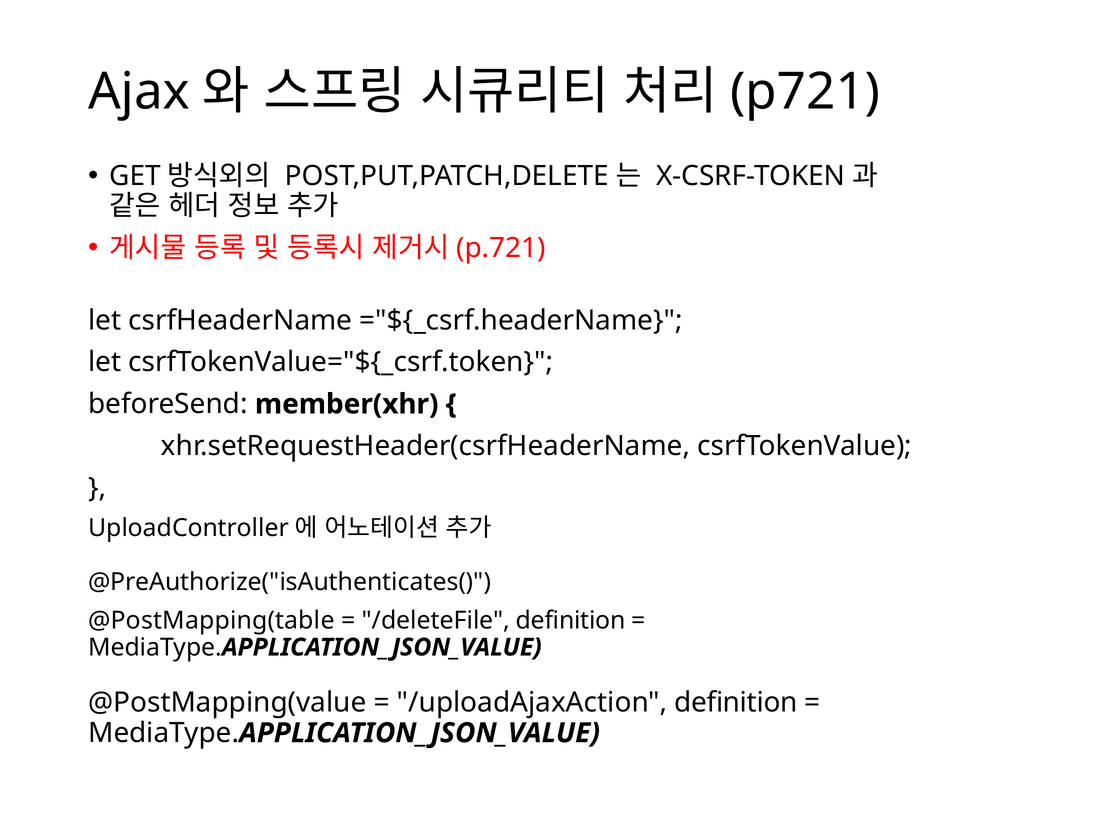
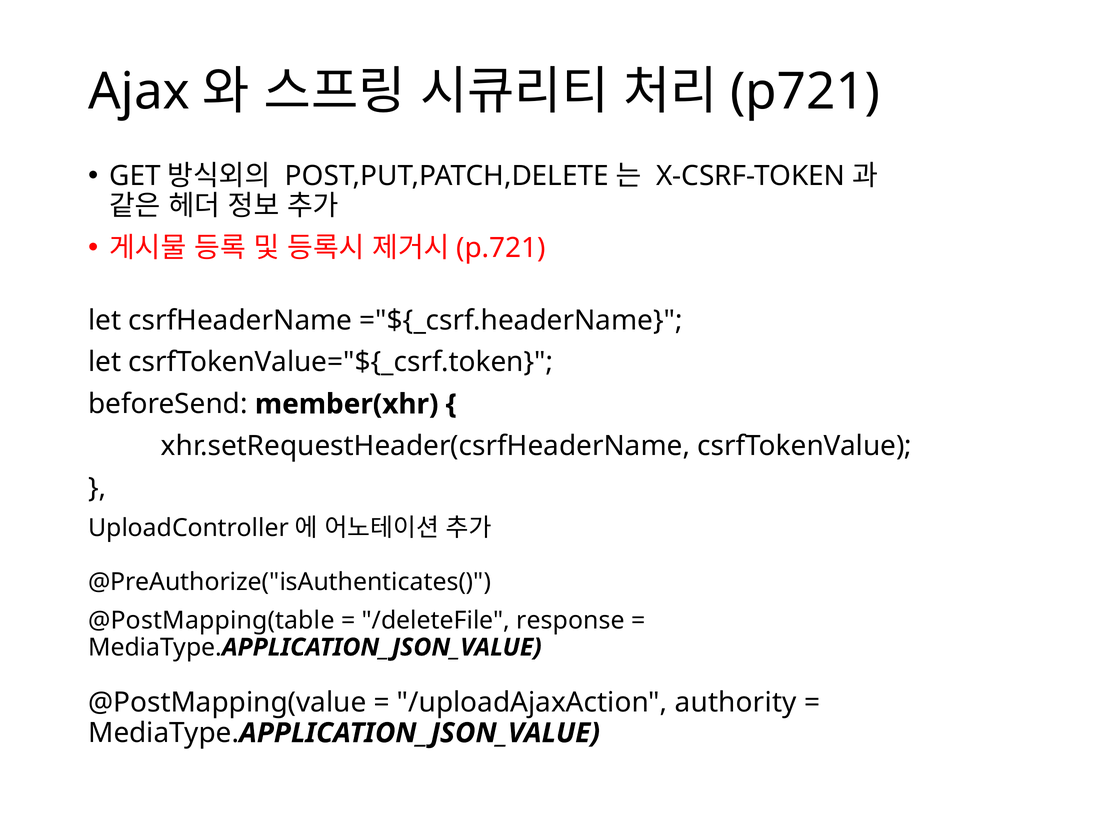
/deleteFile definition: definition -> response (570, 620)
/uploadAjaxAction definition: definition -> authority (736, 703)
